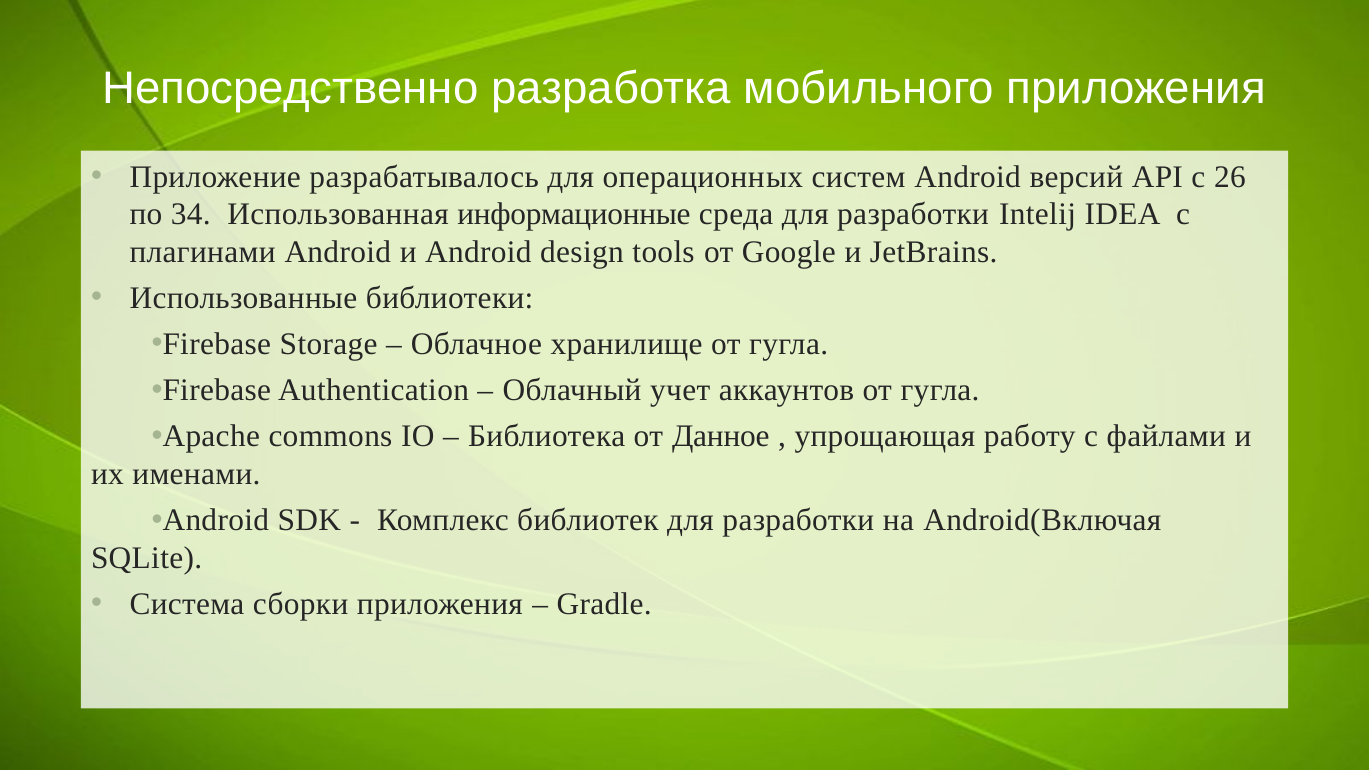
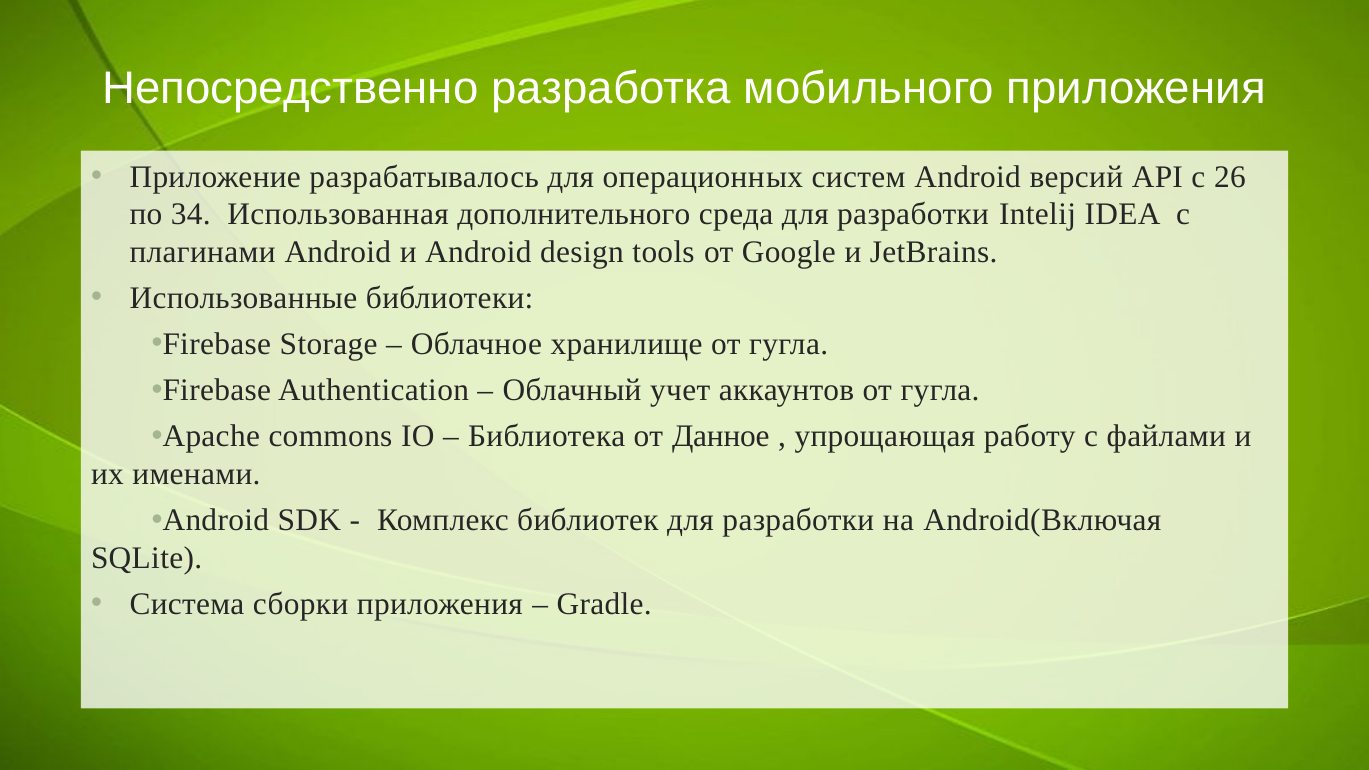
информационные: информационные -> дополнительного (574, 214)
